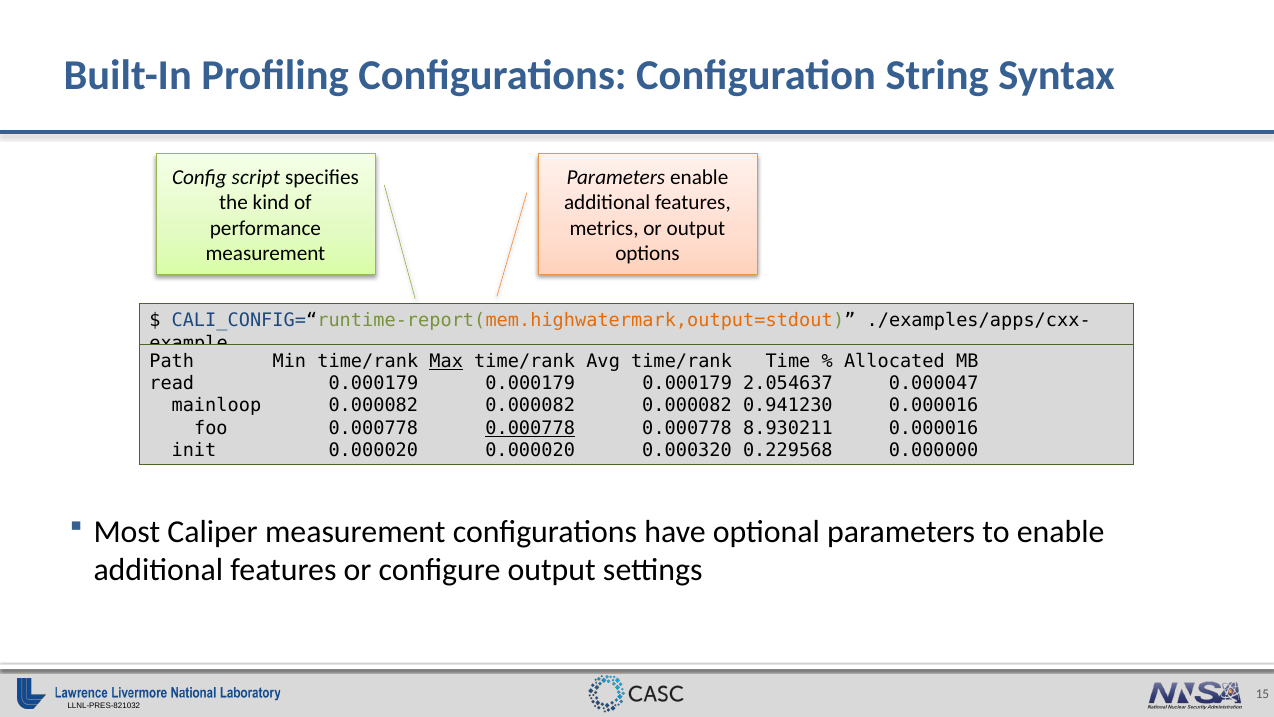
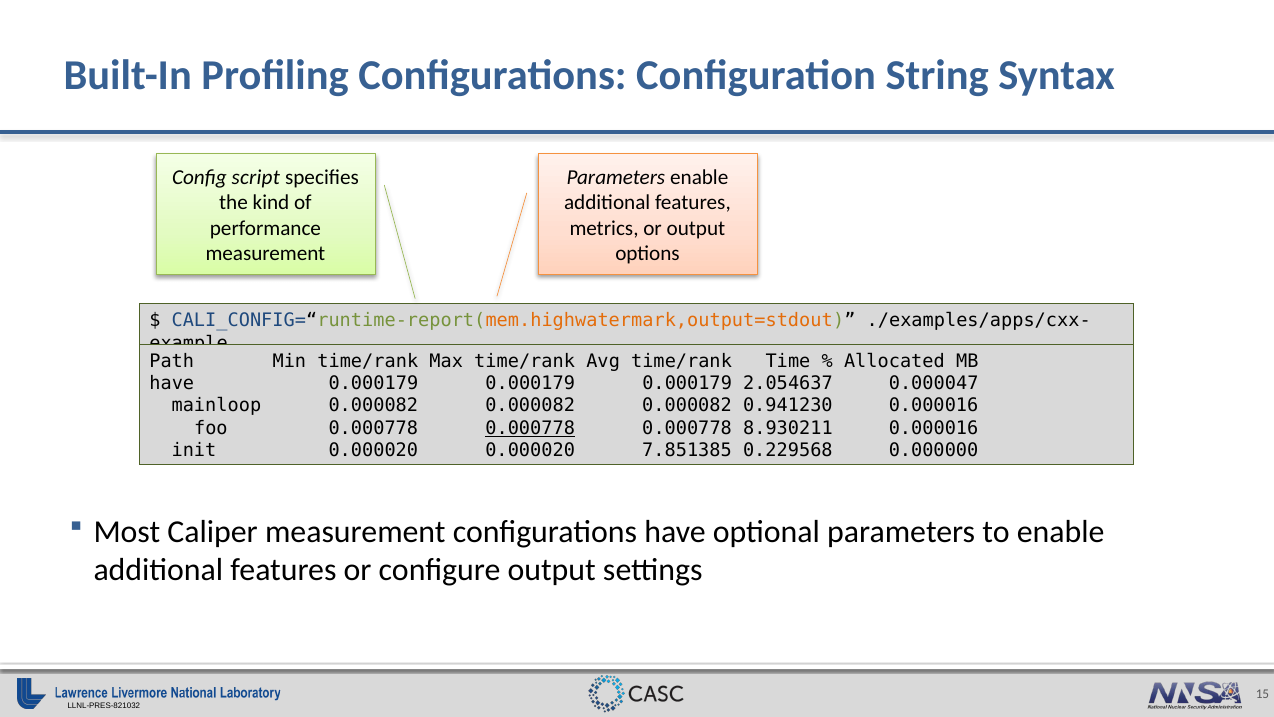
Max underline: present -> none (446, 361)
read: read -> have (172, 383)
0.000320: 0.000320 -> 7.851385 (687, 450)
